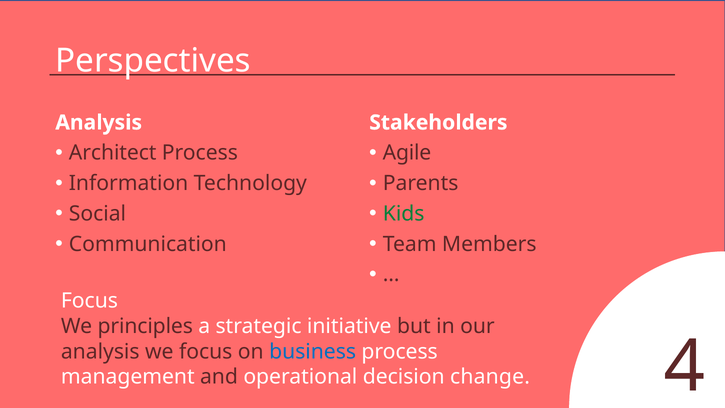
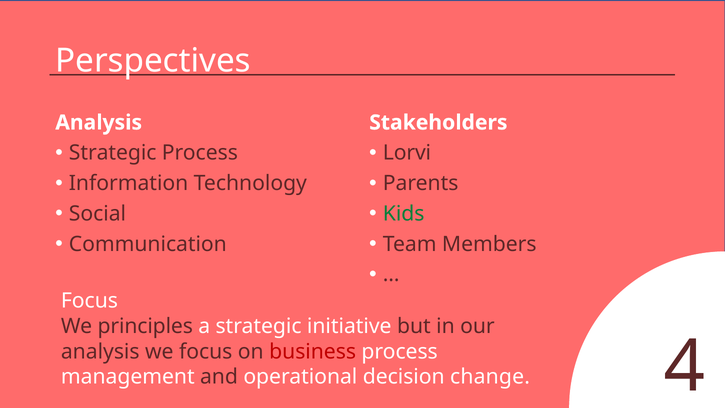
Architect: Architect -> Strategic (113, 153)
Agile: Agile -> Lorvi (407, 153)
business colour: blue -> red (313, 351)
